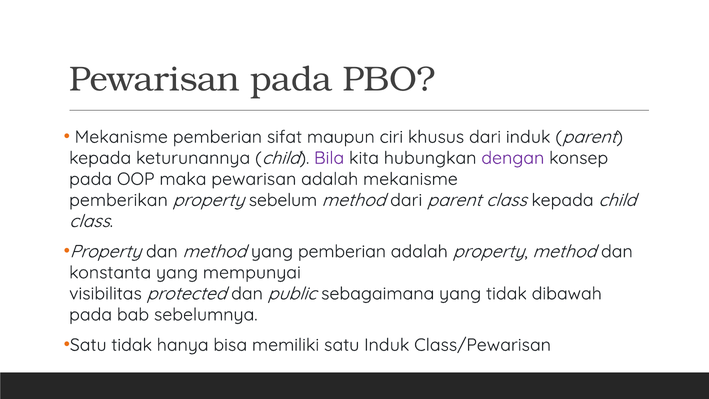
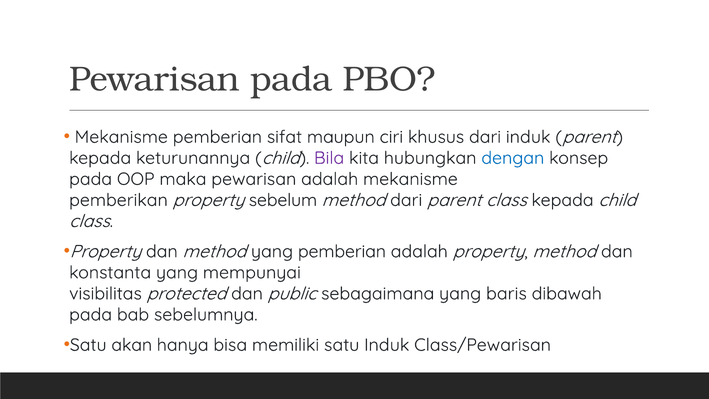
dengan colour: purple -> blue (513, 158)
yang tidak: tidak -> baris (506, 293)
Satu tidak: tidak -> akan (132, 345)
